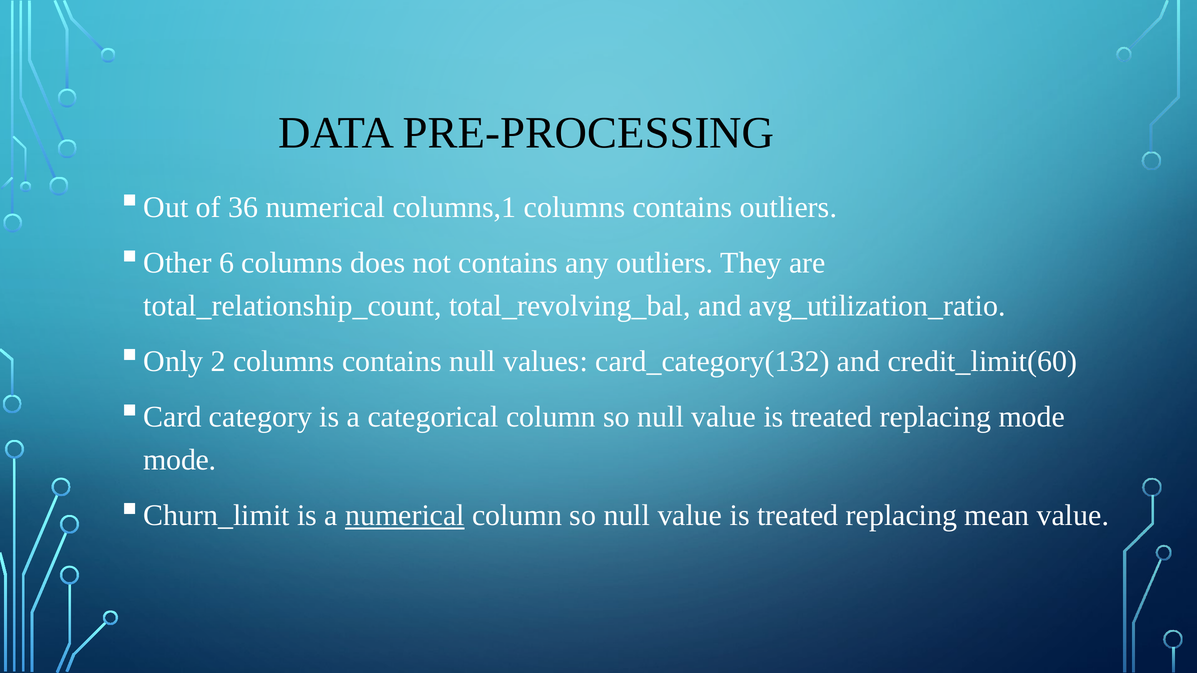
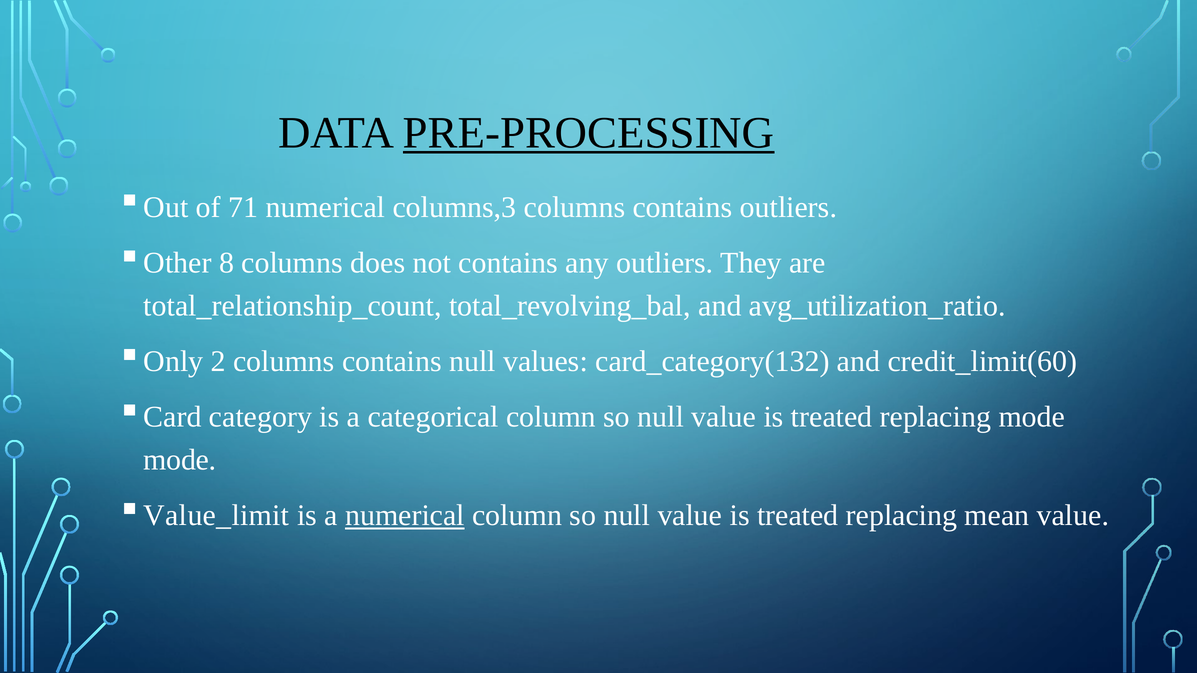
PRE-PROCESSING underline: none -> present (589, 133)
36: 36 -> 71 (243, 207)
columns,1: columns,1 -> columns,3 (454, 207)
6: 6 -> 8 (227, 263)
Churn_limit: Churn_limit -> Value_limit (216, 516)
